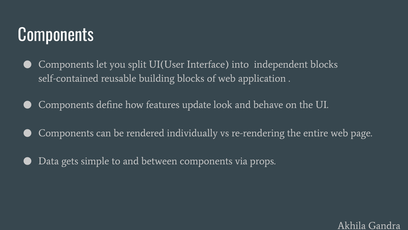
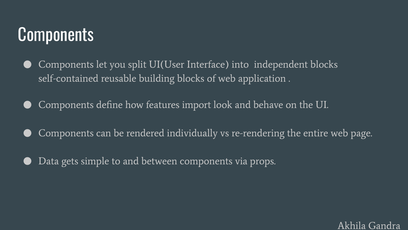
update: update -> import (197, 105)
